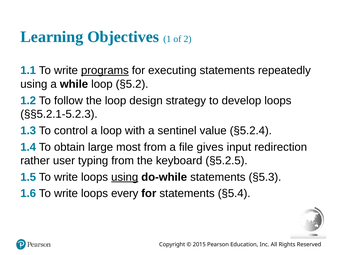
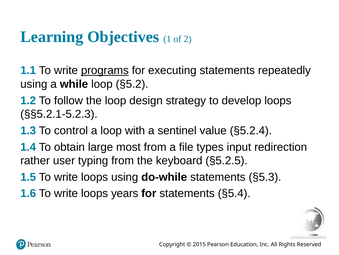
gives: gives -> types (210, 147)
using underline: present -> none (125, 177)
every: every -> years (125, 193)
